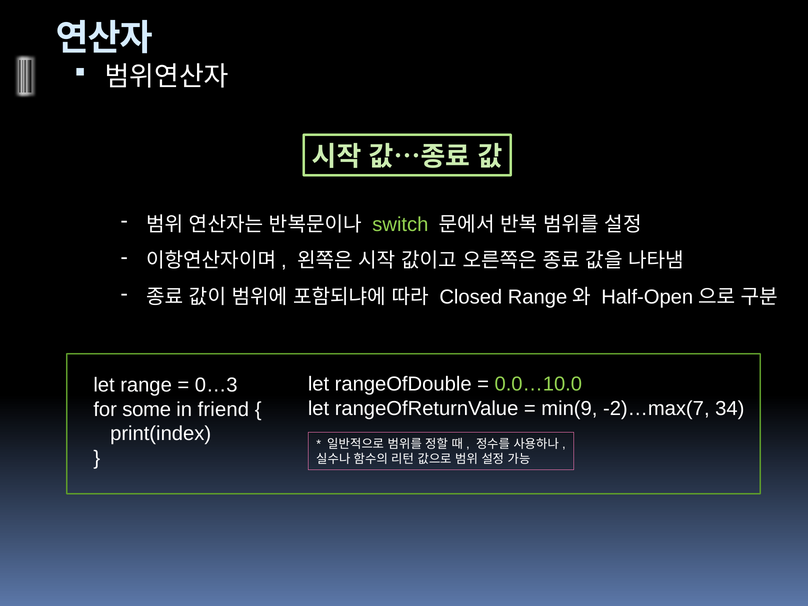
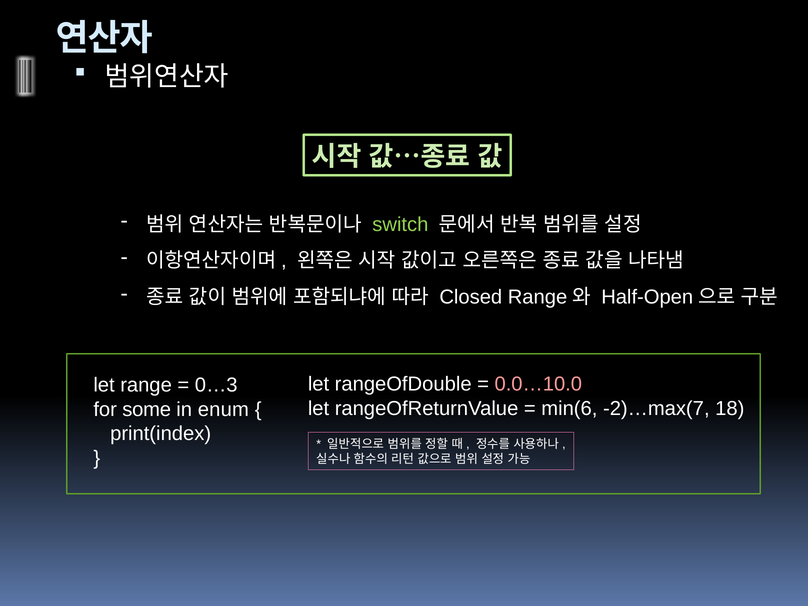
0.0…10.0 colour: light green -> pink (538, 384)
min(9: min(9 -> min(6 (569, 408)
34: 34 -> 18 (730, 408)
friend: friend -> enum (223, 410)
